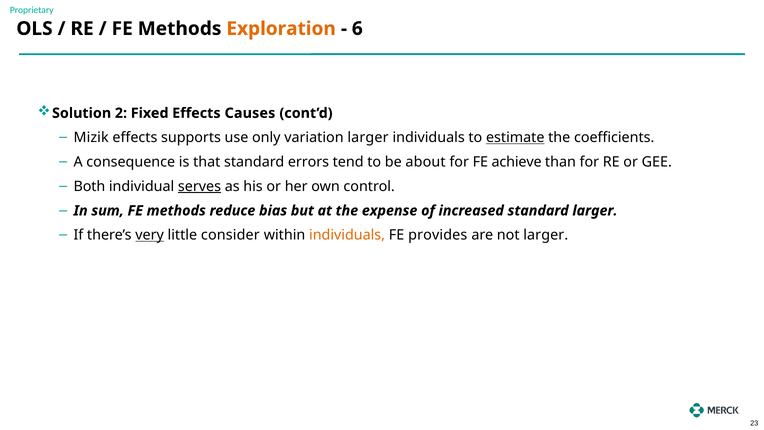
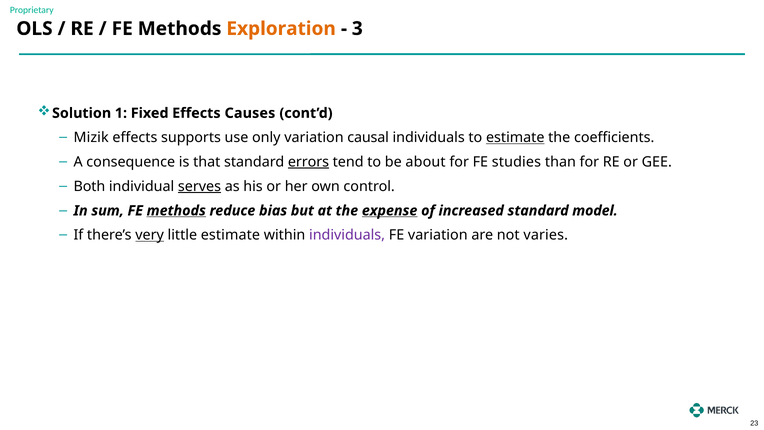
6: 6 -> 3 (357, 29)
2: 2 -> 1 (121, 113)
variation larger: larger -> causal (368, 137)
errors underline: none -> present (308, 162)
achieve: achieve -> studies (516, 162)
methods underline: none -> present (176, 211)
expense underline: none -> present (390, 211)
standard larger: larger -> model (595, 211)
little consider: consider -> estimate (230, 235)
individuals colour: orange -> purple (347, 235)
FE provides: provides -> variation (438, 235)
not larger: larger -> varies (546, 235)
